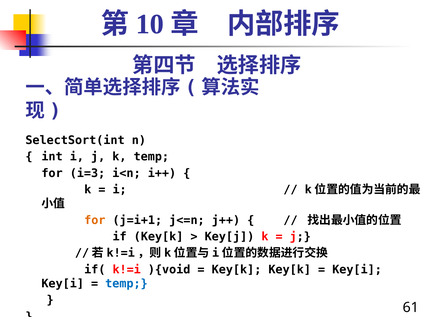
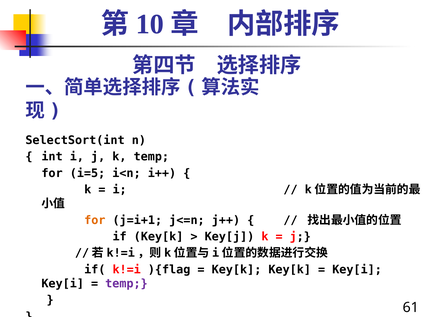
i=3: i=3 -> i=5 (88, 173)
){void: ){void -> ){flag (169, 270)
temp colour: blue -> purple (126, 284)
